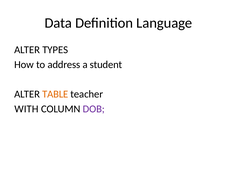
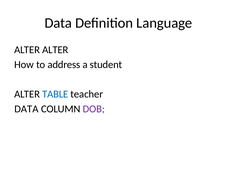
ALTER TYPES: TYPES -> ALTER (55, 50)
TABLE colour: orange -> blue (55, 94)
WITH: WITH -> DATA (26, 109)
